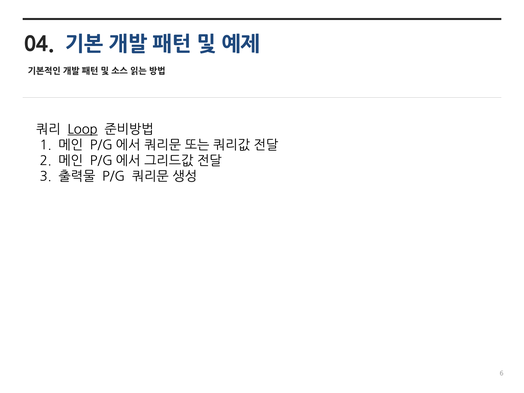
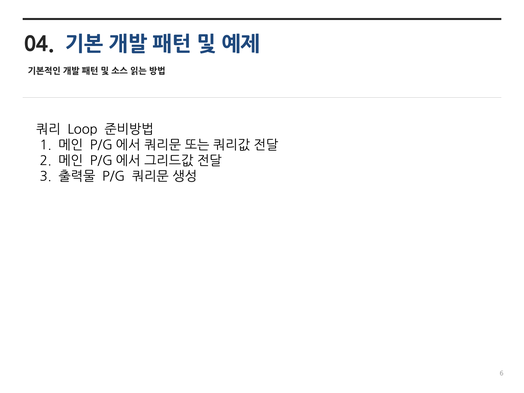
Loop underline: present -> none (83, 129)
